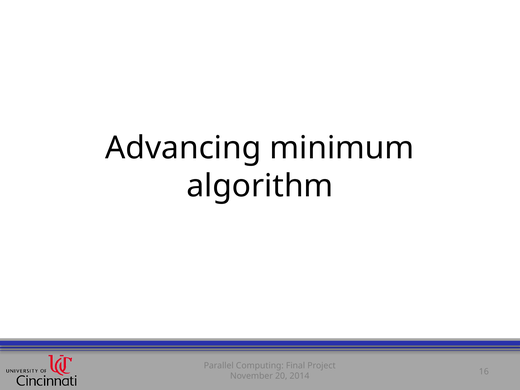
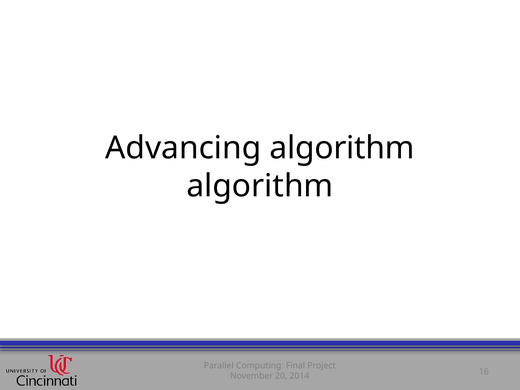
Advancing minimum: minimum -> algorithm (342, 148)
